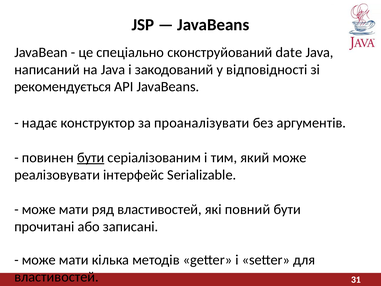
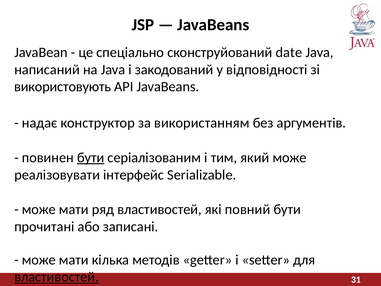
рекомендується: рекомендується -> використовують (63, 87)
проаналізувати: проаналізувати -> використанням (202, 123)
властивостей underline: none -> present (56, 277)
